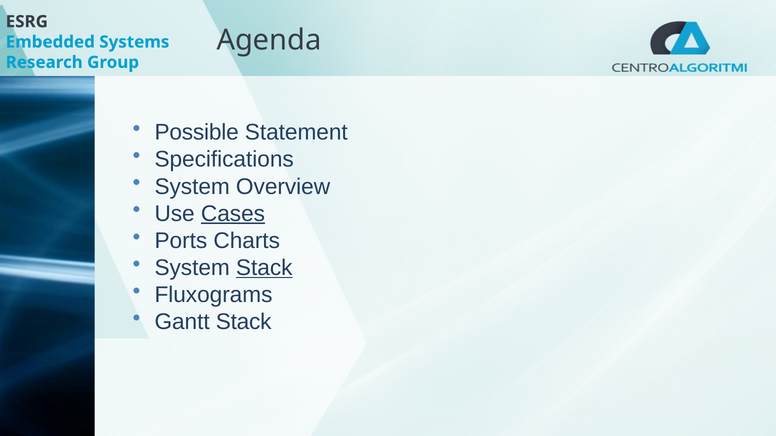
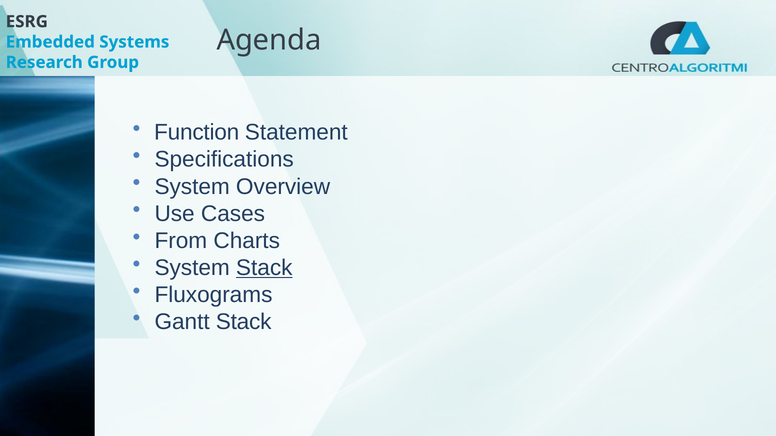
Possible: Possible -> Function (197, 133)
Cases underline: present -> none (233, 214)
Ports: Ports -> From (181, 241)
